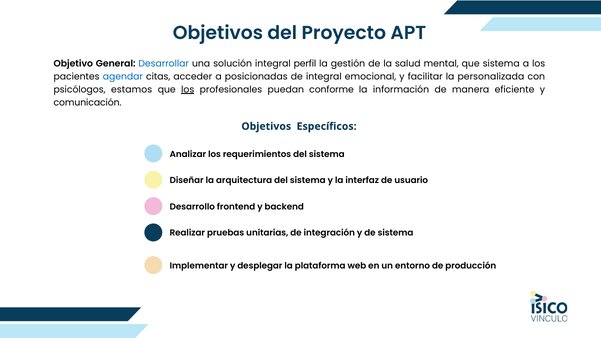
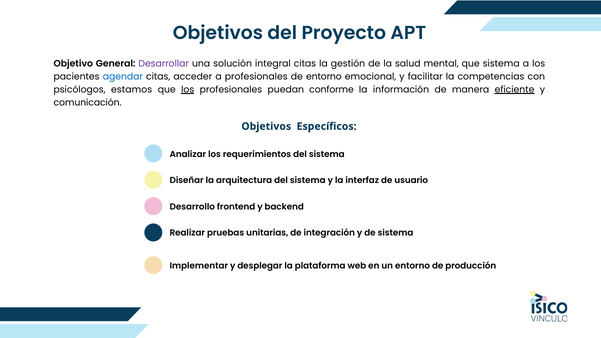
Desarrollar colour: blue -> purple (164, 64)
integral perfil: perfil -> citas (305, 64)
a posicionadas: posicionadas -> profesionales (256, 77)
de integral: integral -> entorno (324, 77)
personalizada: personalizada -> competencias (491, 77)
eficiente underline: none -> present (515, 90)
